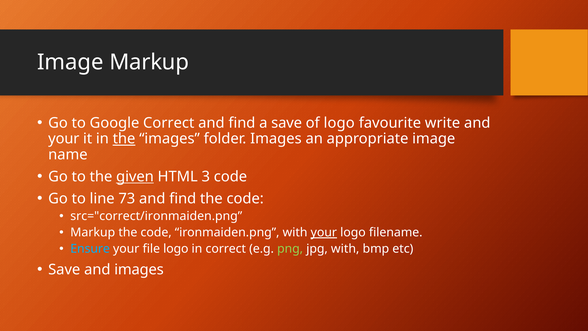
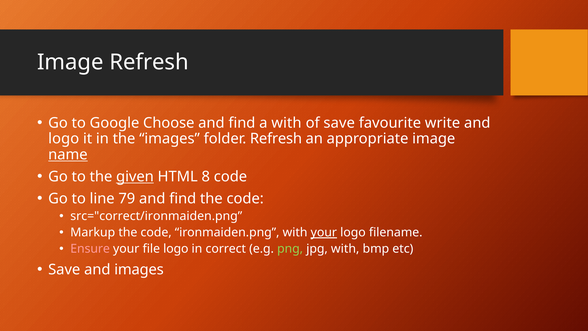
Image Markup: Markup -> Refresh (149, 62)
Google Correct: Correct -> Choose (169, 123)
a save: save -> with (286, 123)
of logo: logo -> save (339, 123)
your: your -> logo (64, 139)
the underline: present -> none (124, 139)
folder Images: Images -> Refresh (276, 139)
name underline: none -> present (68, 154)
3: 3 -> 8 (206, 176)
73: 73 -> 79 (127, 198)
Ensure colour: light blue -> pink (90, 249)
